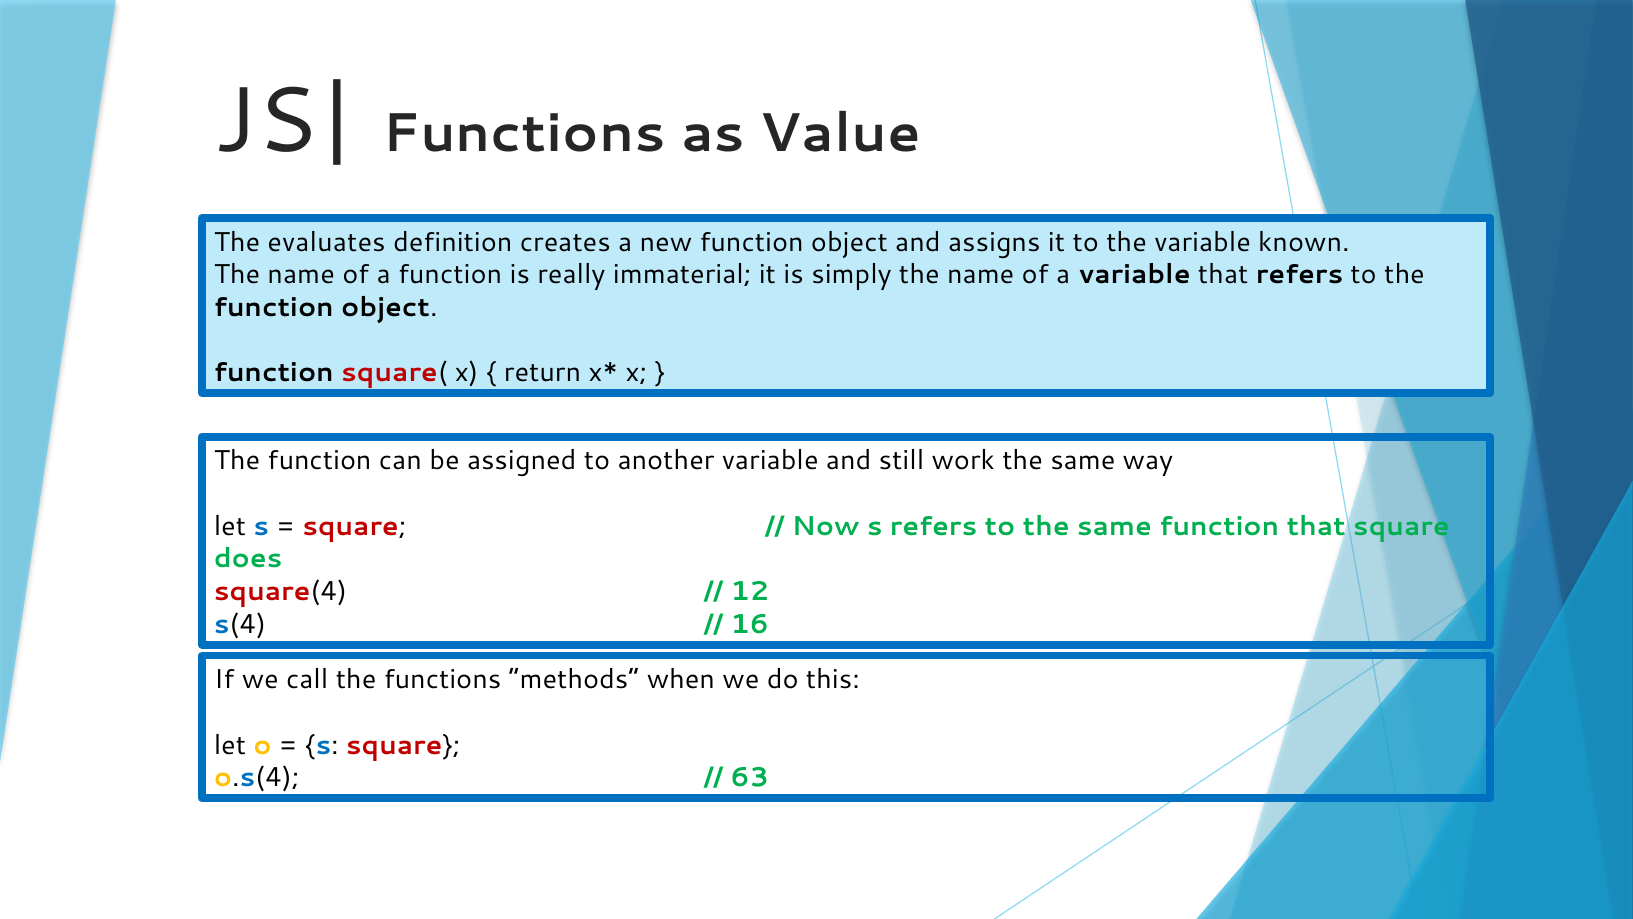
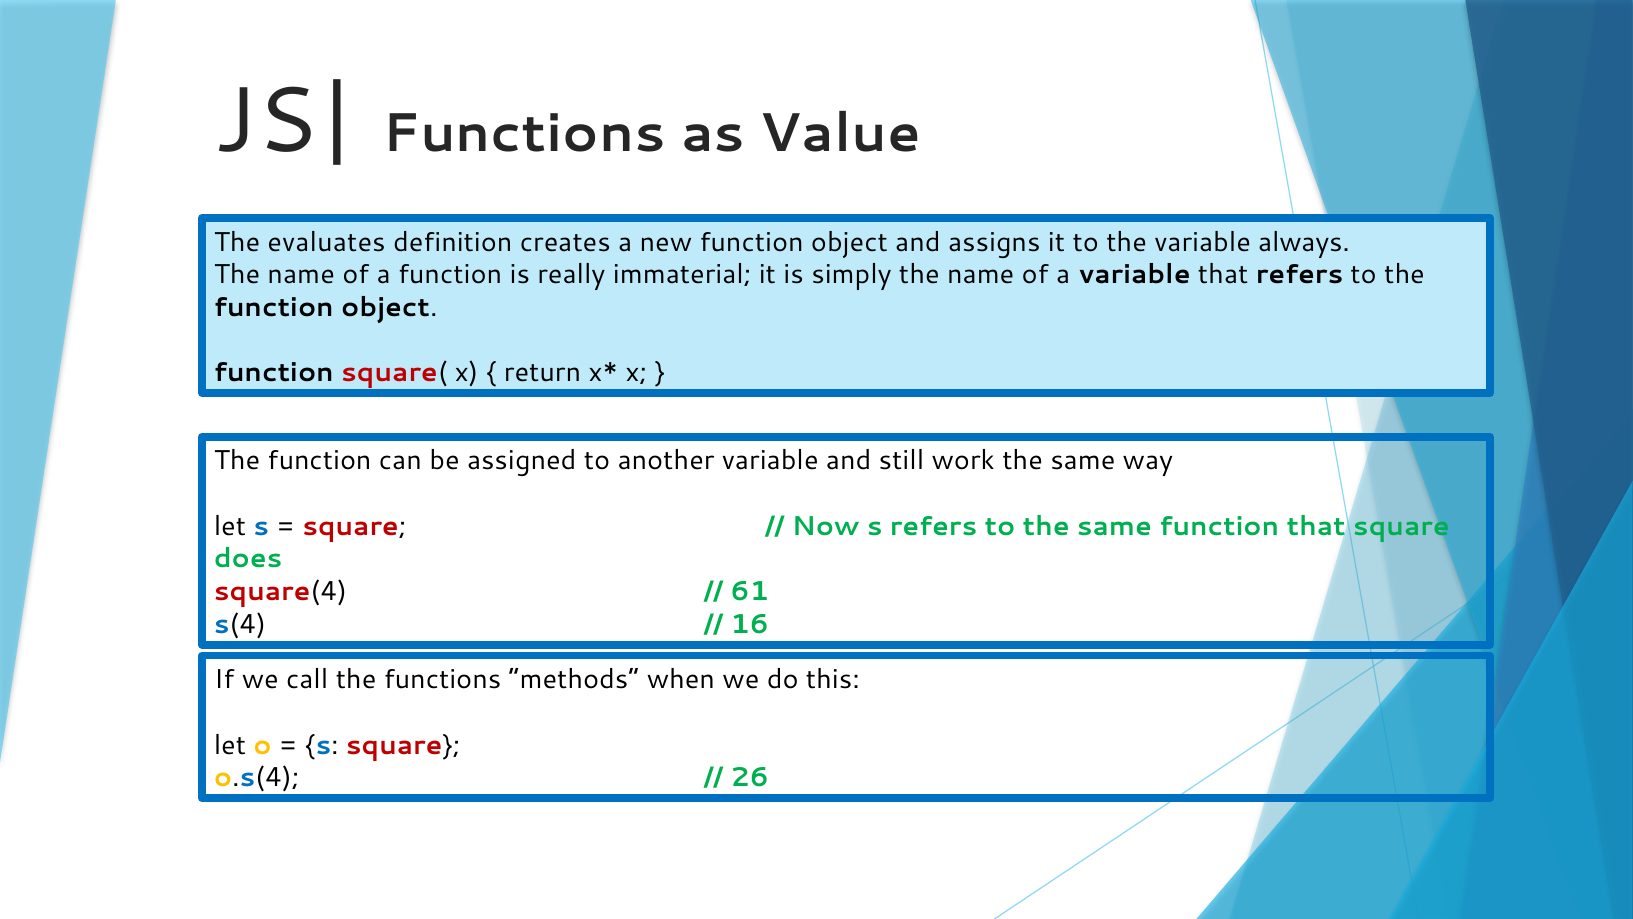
known: known -> always (1304, 242)
12: 12 -> 61 (750, 591)
63: 63 -> 26 (750, 778)
